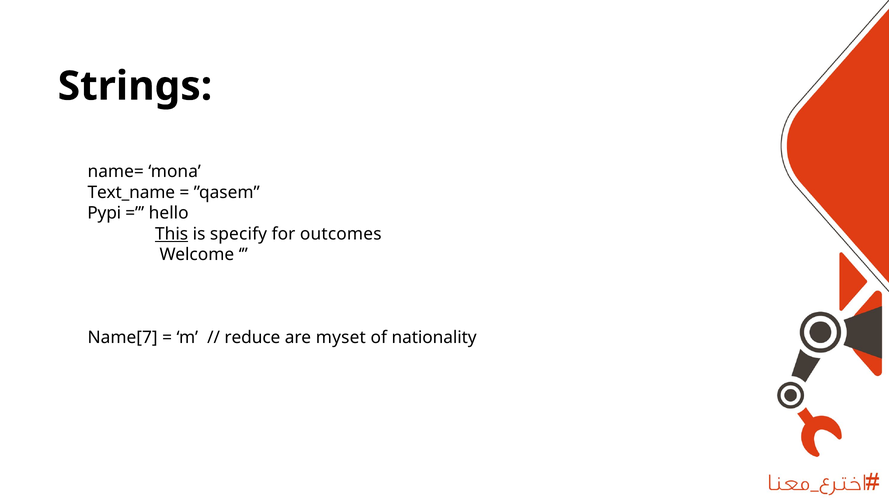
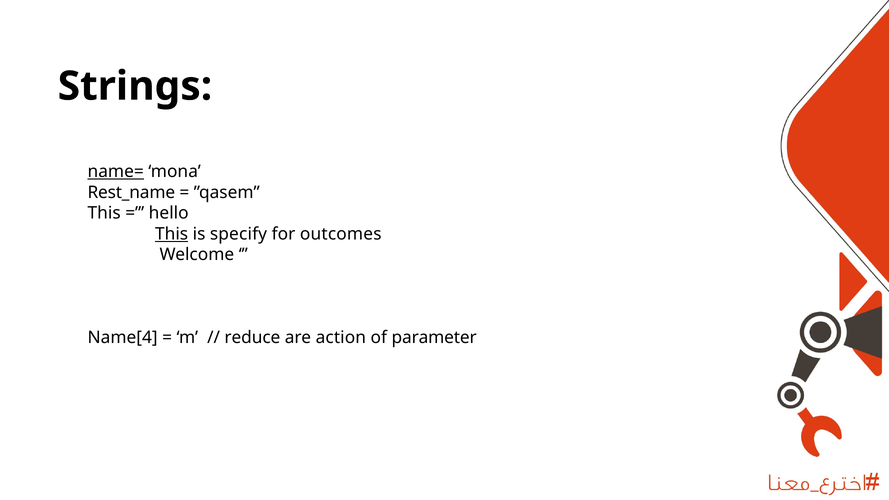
name= underline: none -> present (116, 172)
Text_name: Text_name -> Rest_name (131, 192)
Pypi: Pypi -> This (104, 213)
Name[7: Name[7 -> Name[4 (123, 338)
myset: myset -> action (341, 338)
nationality: nationality -> parameter (434, 338)
